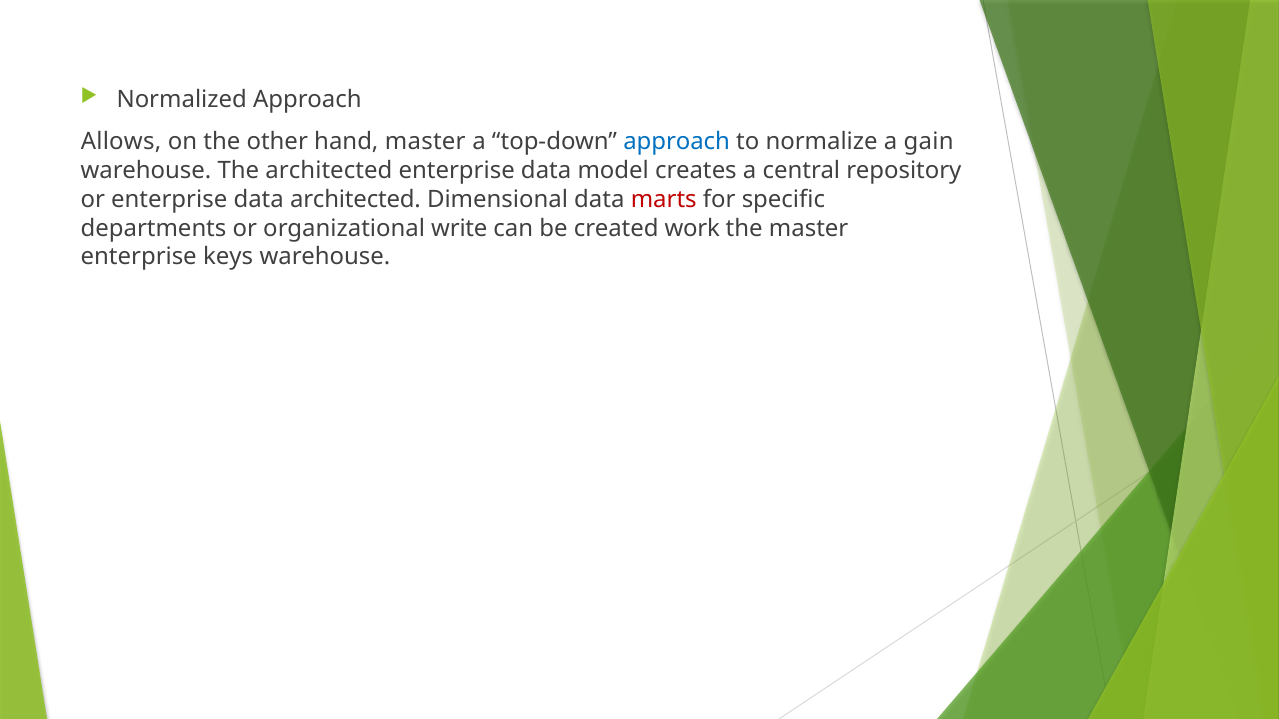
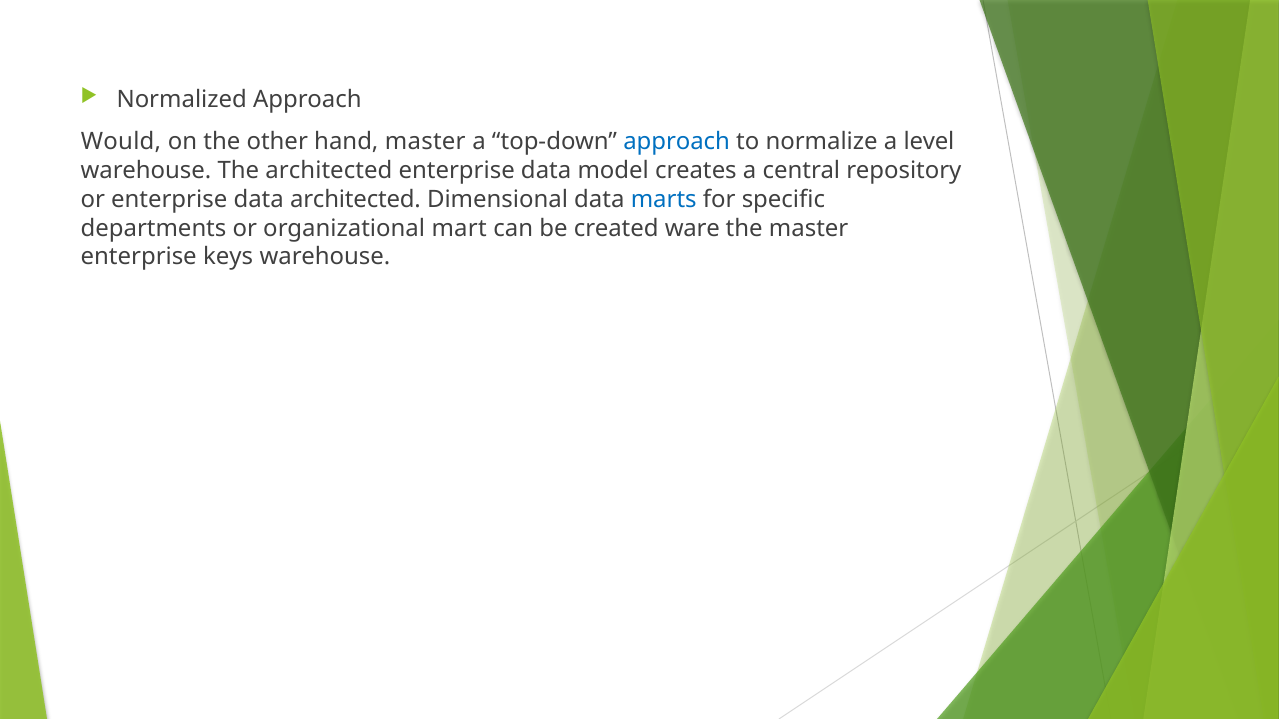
Allows: Allows -> Would (121, 142)
gain: gain -> level (929, 142)
marts colour: red -> blue (664, 199)
write: write -> mart (459, 228)
work: work -> ware (692, 228)
